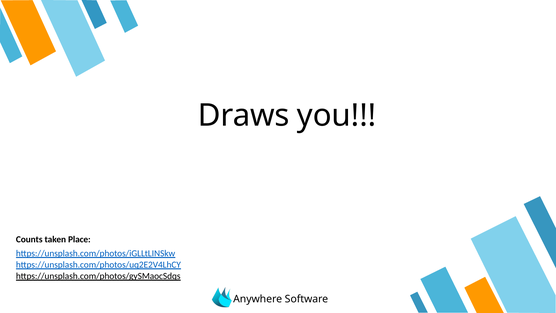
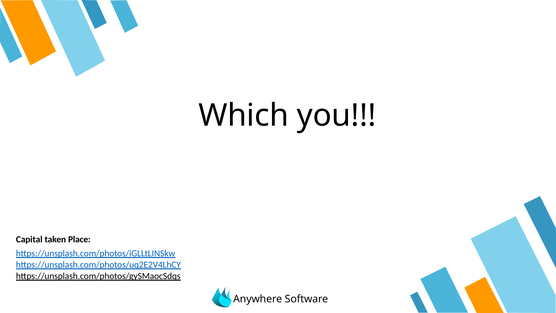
Draws: Draws -> Which (244, 115)
Counts: Counts -> Capital (29, 239)
